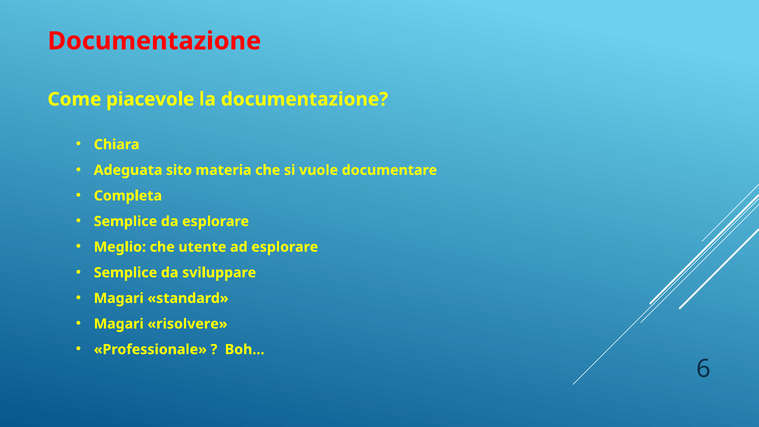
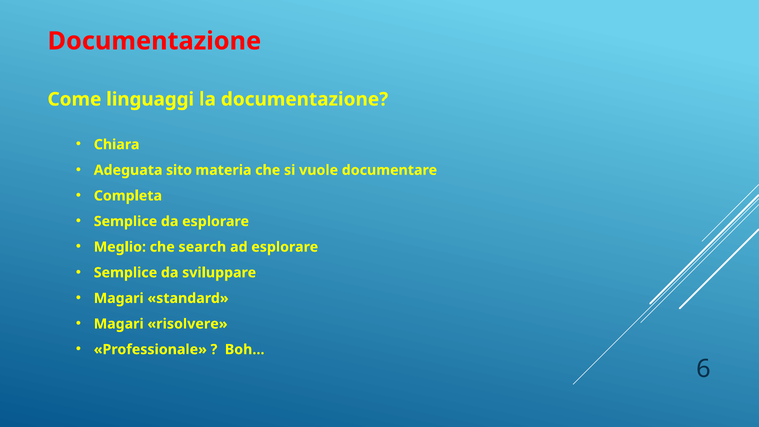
piacevole: piacevole -> linguaggi (150, 99)
utente: utente -> search (202, 247)
